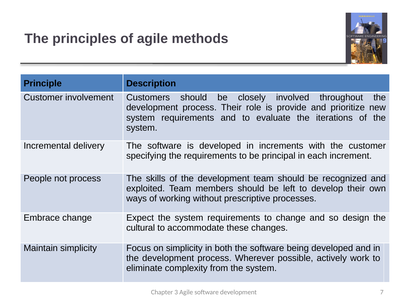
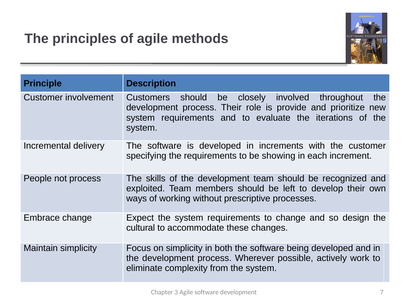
principal: principal -> showing (279, 156)
